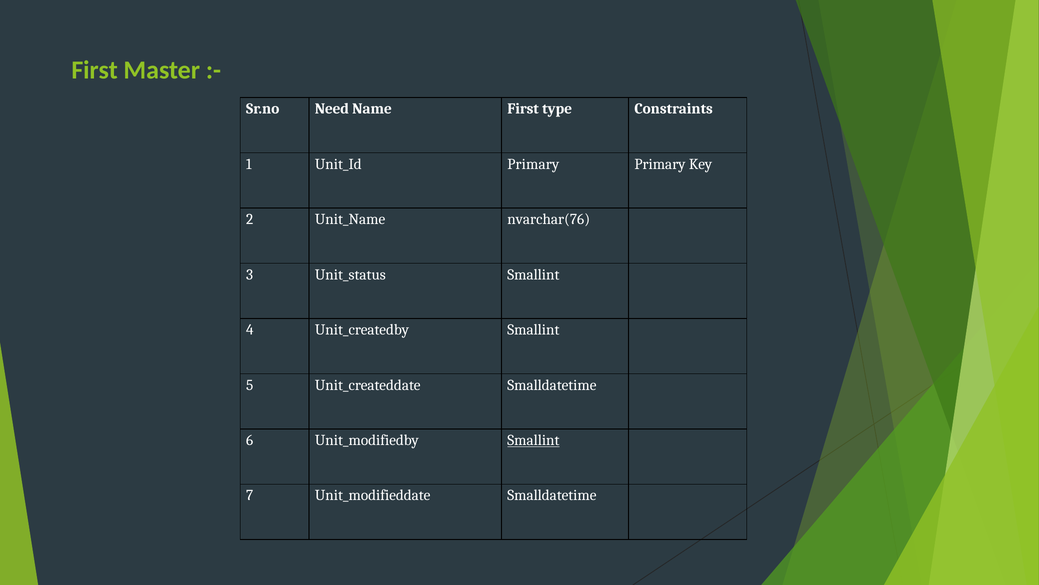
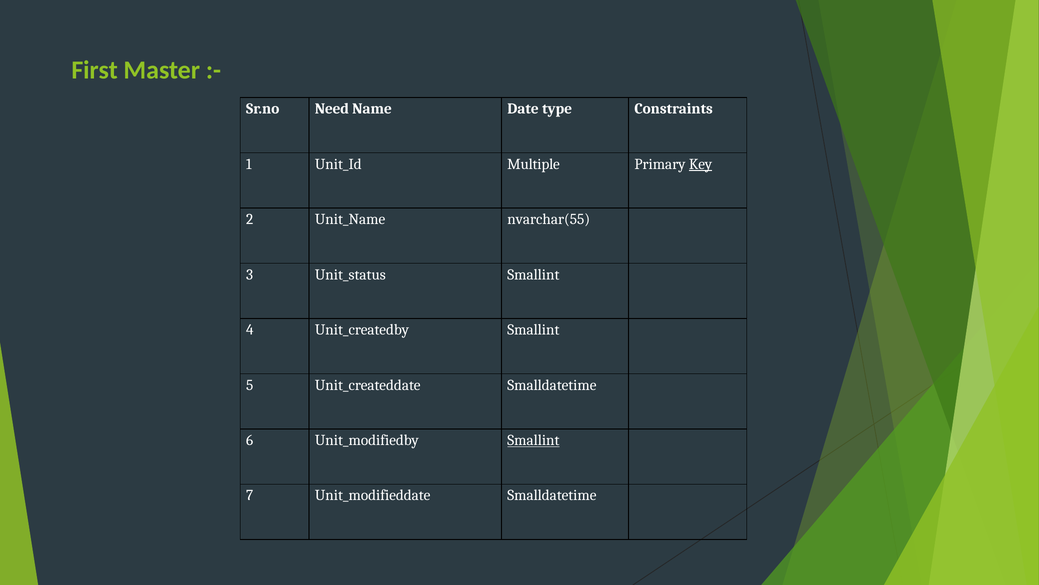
Name First: First -> Date (523, 109)
Primary: Primary -> Multiple (533, 164)
Key underline: none -> present (701, 164)
nvarchar(76: nvarchar(76 -> nvarchar(55 (549, 219)
